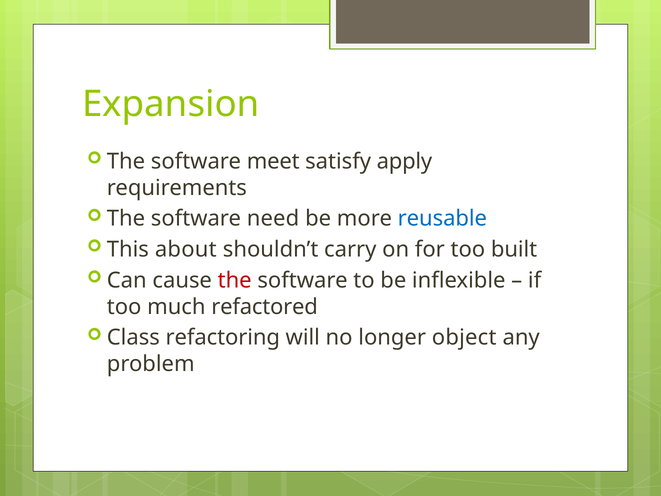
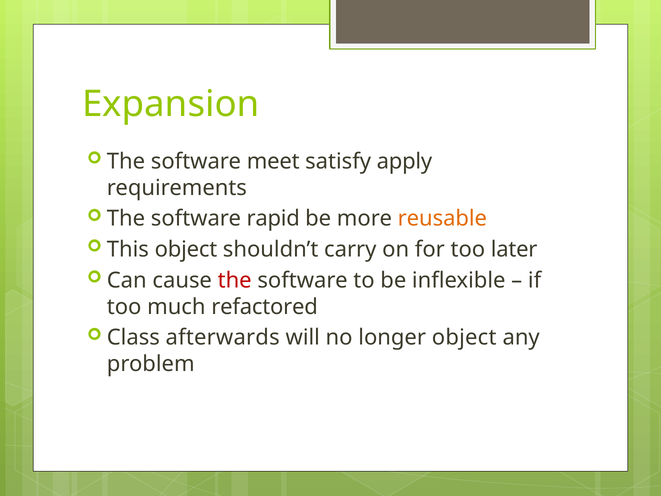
need: need -> rapid (273, 219)
reusable colour: blue -> orange (442, 219)
This about: about -> object (186, 249)
built: built -> later (514, 249)
refactoring: refactoring -> afterwards (223, 338)
